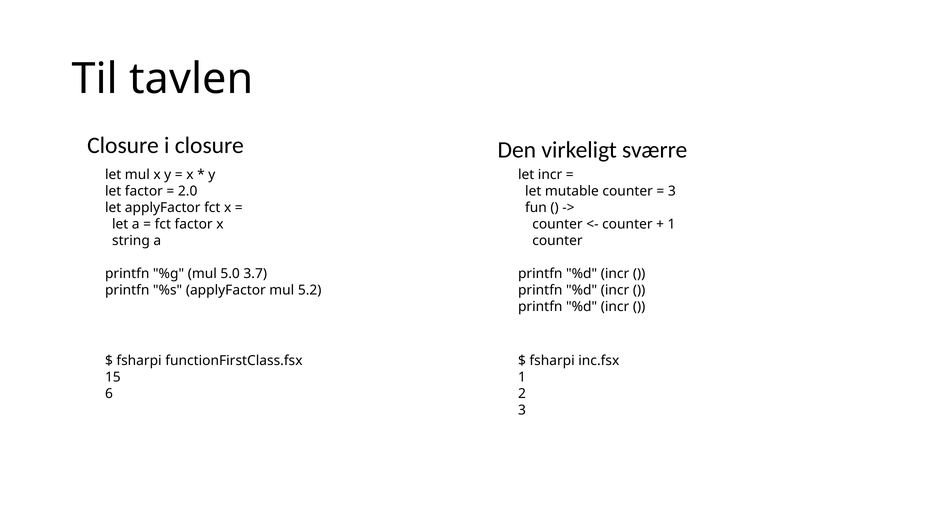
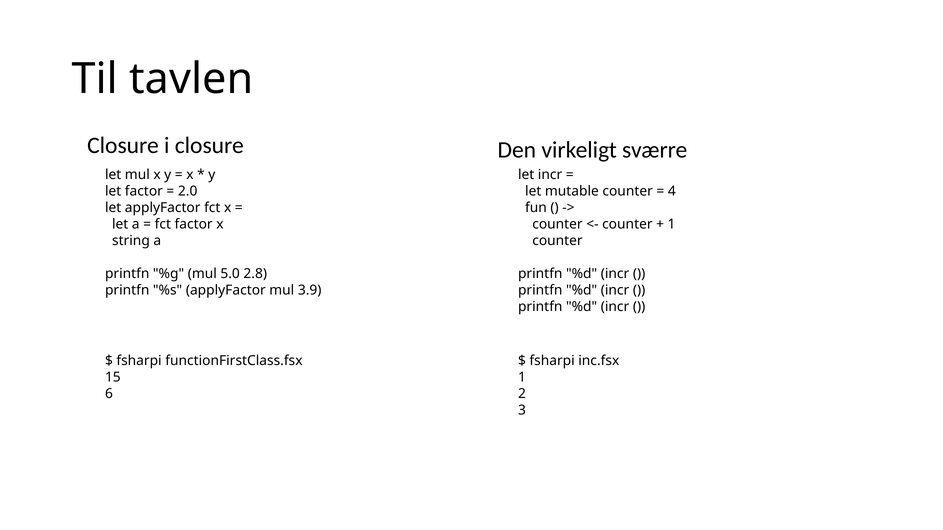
3: 3 -> 4 (672, 191)
3.7: 3.7 -> 2.8 (255, 274)
5.2: 5.2 -> 3.9 (310, 290)
